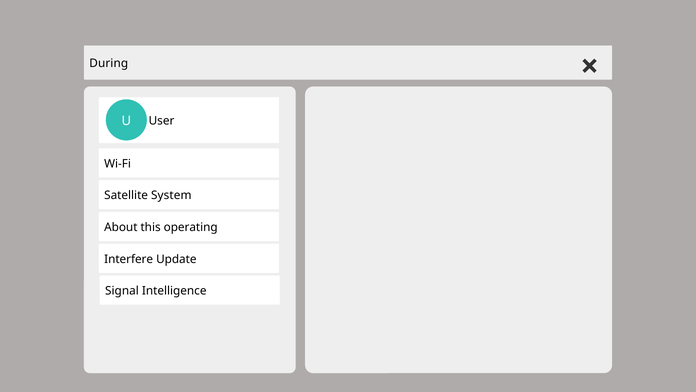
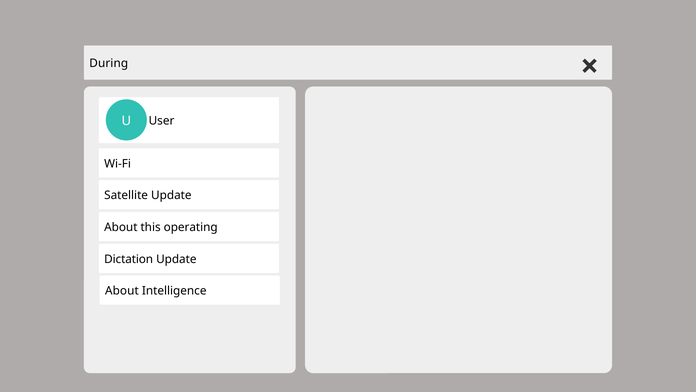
Satellite System: System -> Update (171, 195)
Interfere: Interfere -> Dictation (129, 259)
Signal: Signal -> About (122, 291)
